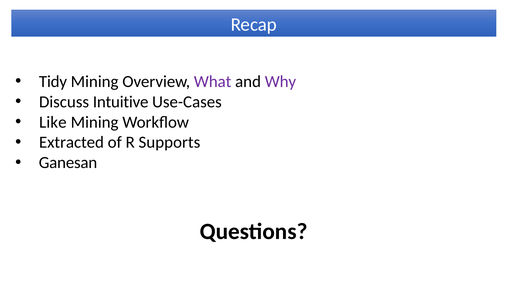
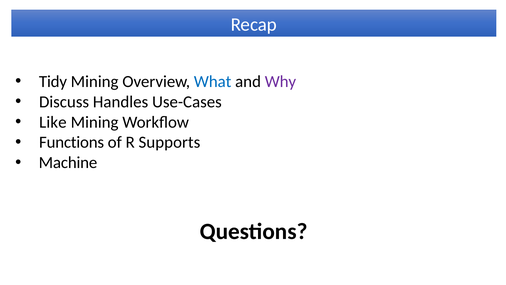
What colour: purple -> blue (213, 81)
Intuitive: Intuitive -> Handles (121, 102)
Extracted: Extracted -> Functions (72, 142)
Ganesan: Ganesan -> Machine (68, 162)
